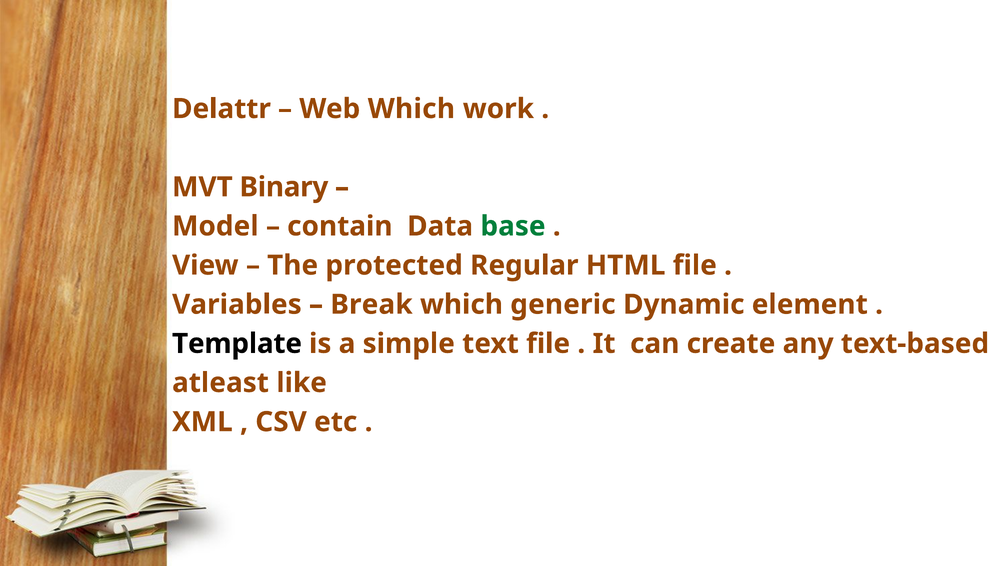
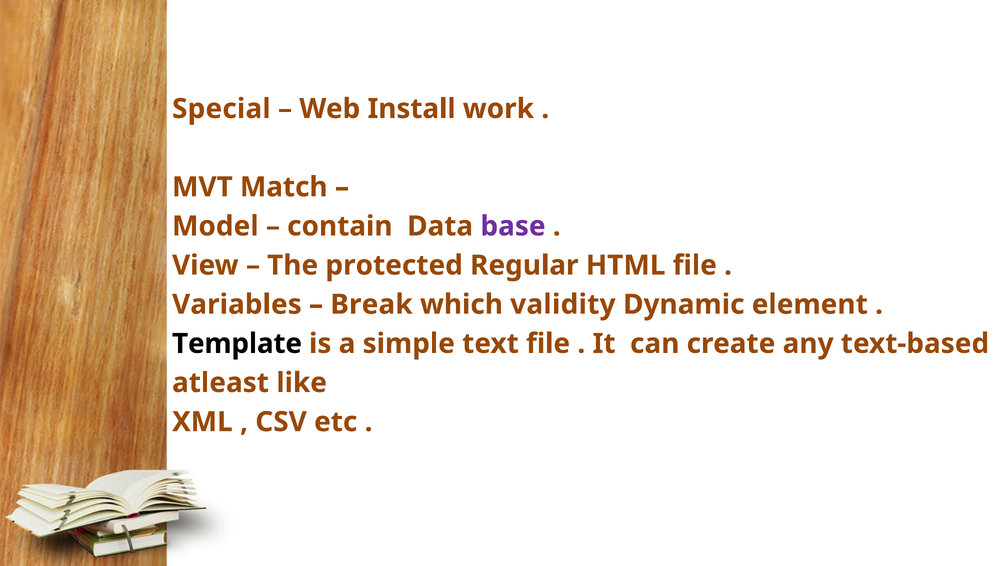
Delattr: Delattr -> Special (221, 109)
Web Which: Which -> Install (412, 109)
Binary: Binary -> Match (284, 187)
base colour: green -> purple (513, 226)
generic: generic -> validity (563, 304)
